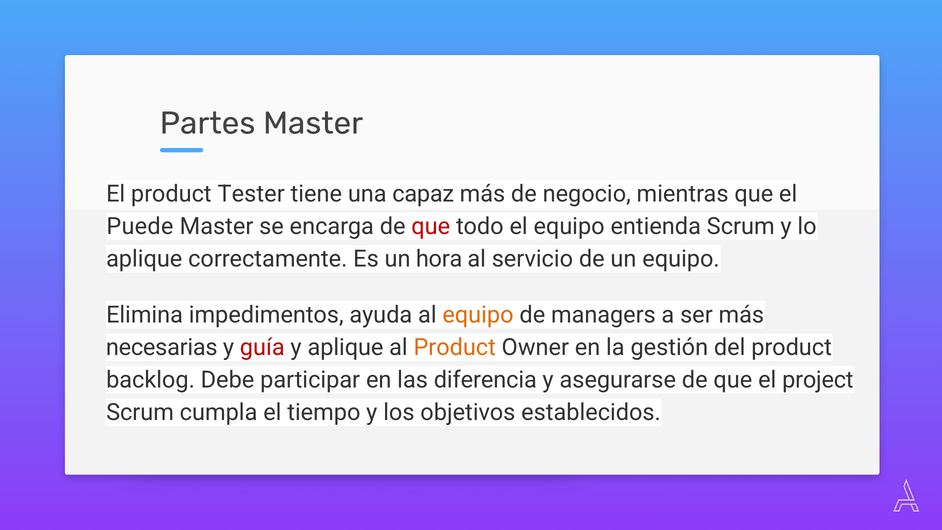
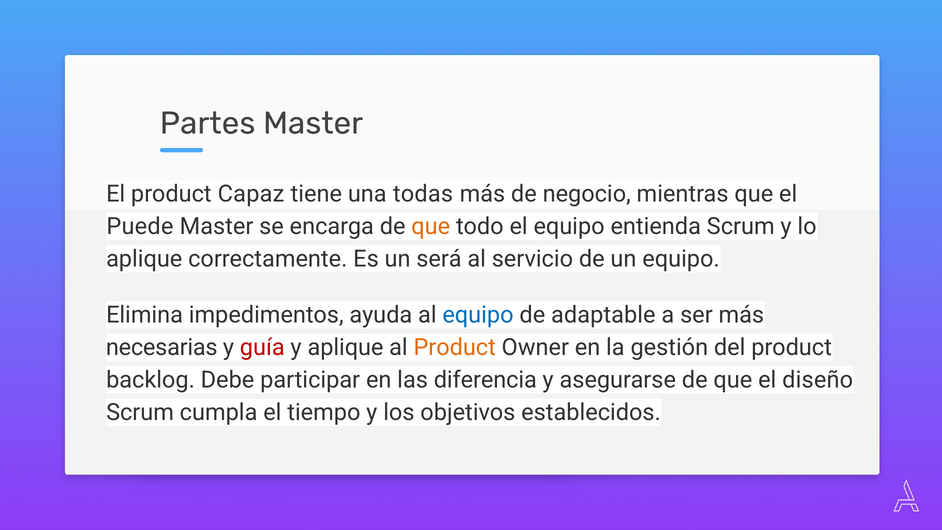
Tester: Tester -> Capaz (251, 194)
capaz: capaz -> todas (423, 194)
que colour: red -> orange (431, 226)
hora: hora -> será (439, 259)
equipo colour: orange -> blue (478, 315)
managers: managers -> adaptable (603, 315)
project: project -> diseño (818, 380)
